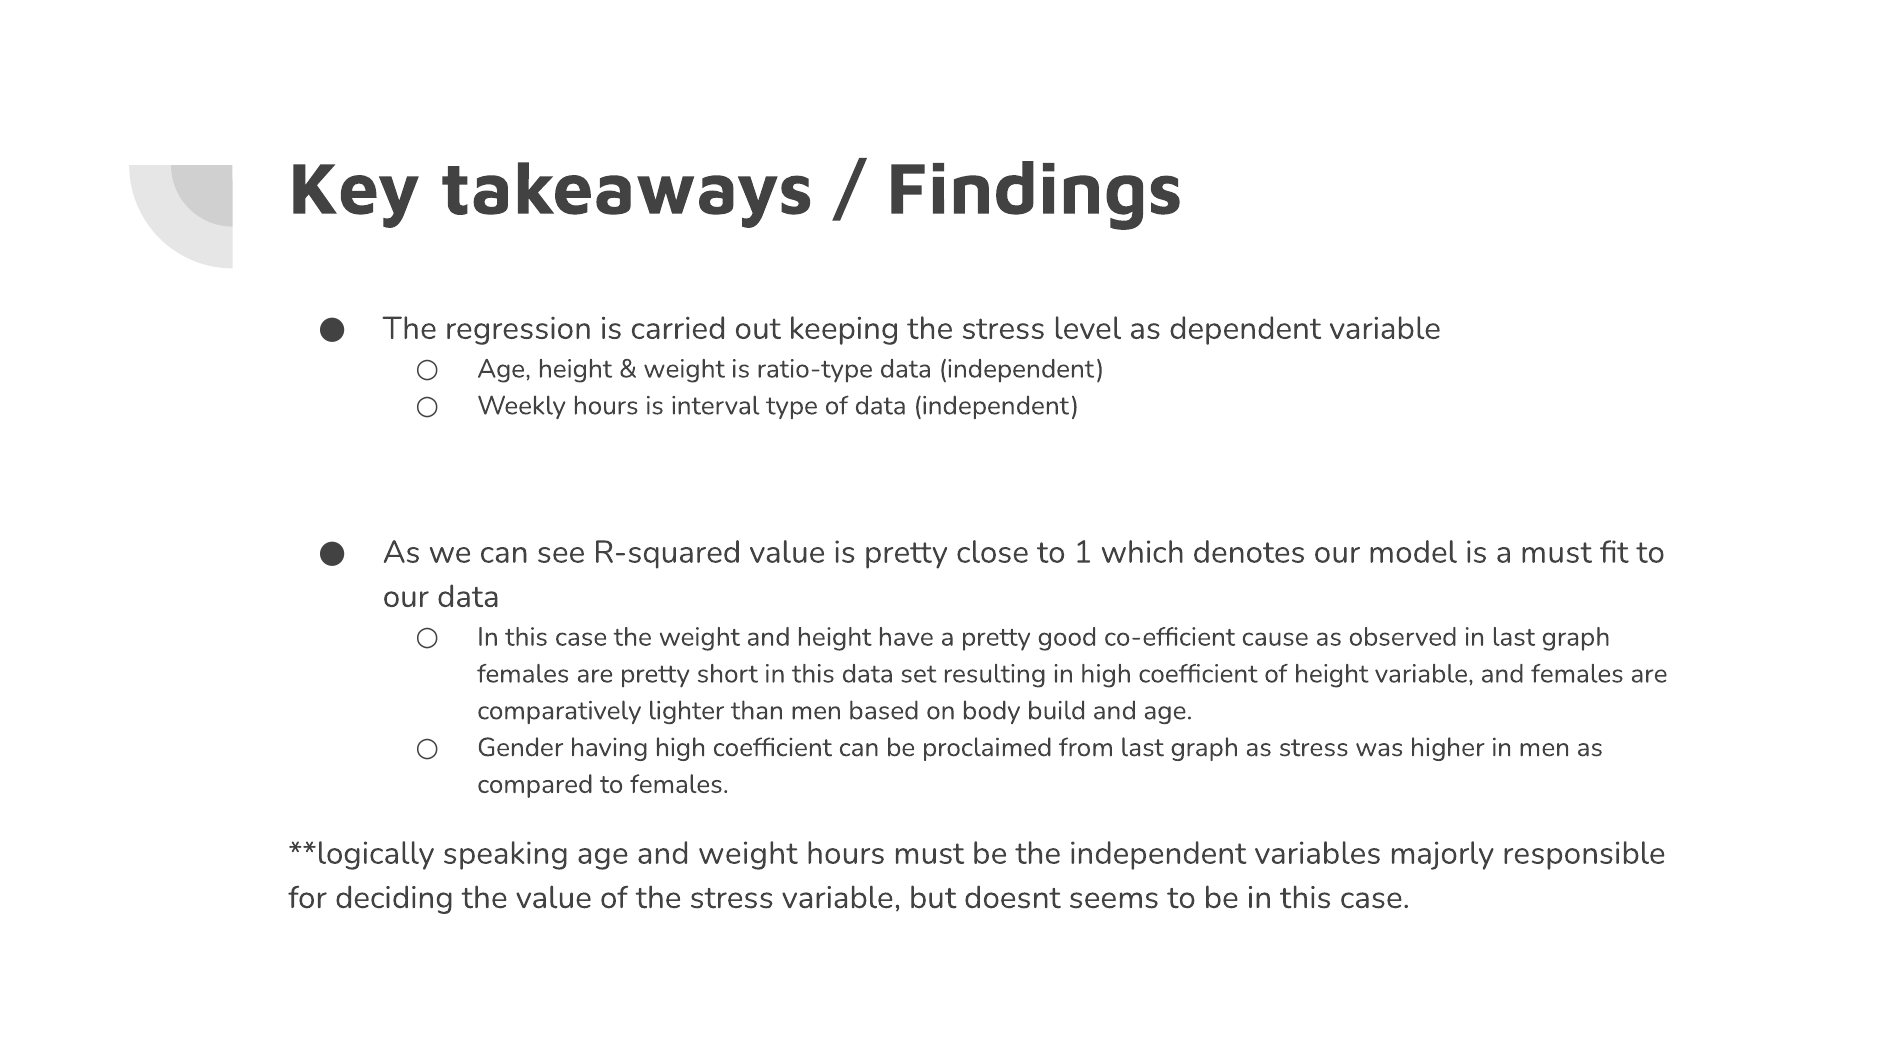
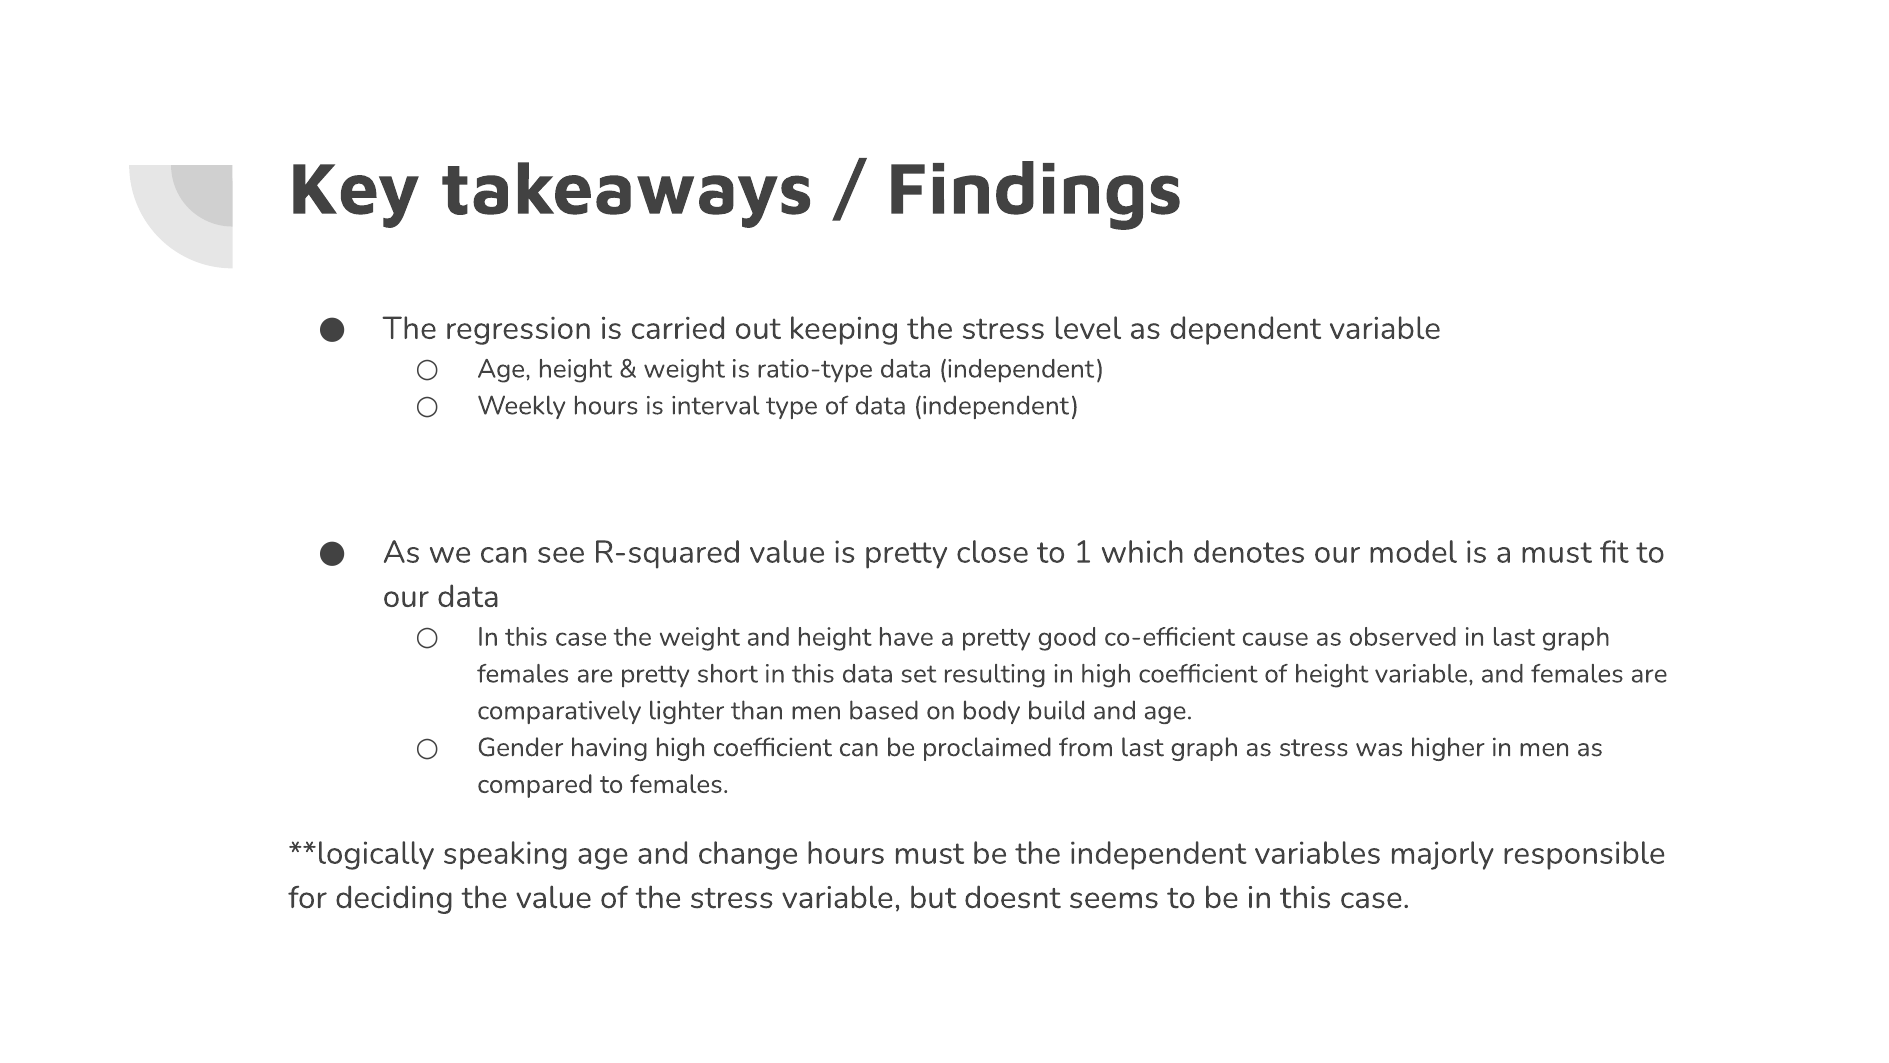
and weight: weight -> change (748, 853)
